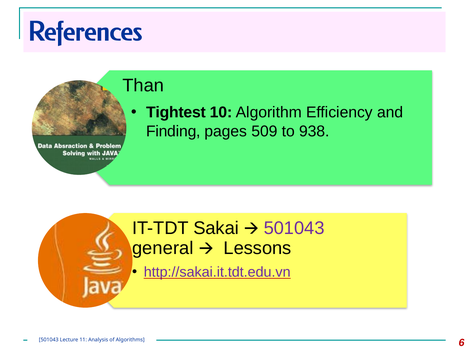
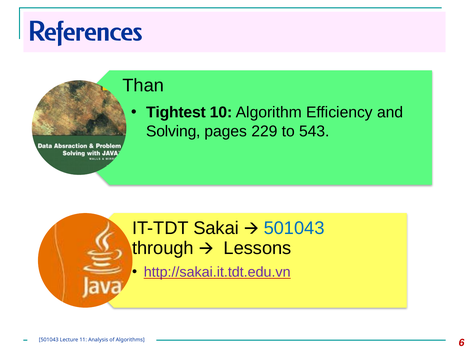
Finding: Finding -> Solving (173, 131)
509: 509 -> 229 (264, 131)
938: 938 -> 543 (314, 131)
501043 colour: purple -> blue (294, 228)
general: general -> through (163, 248)
